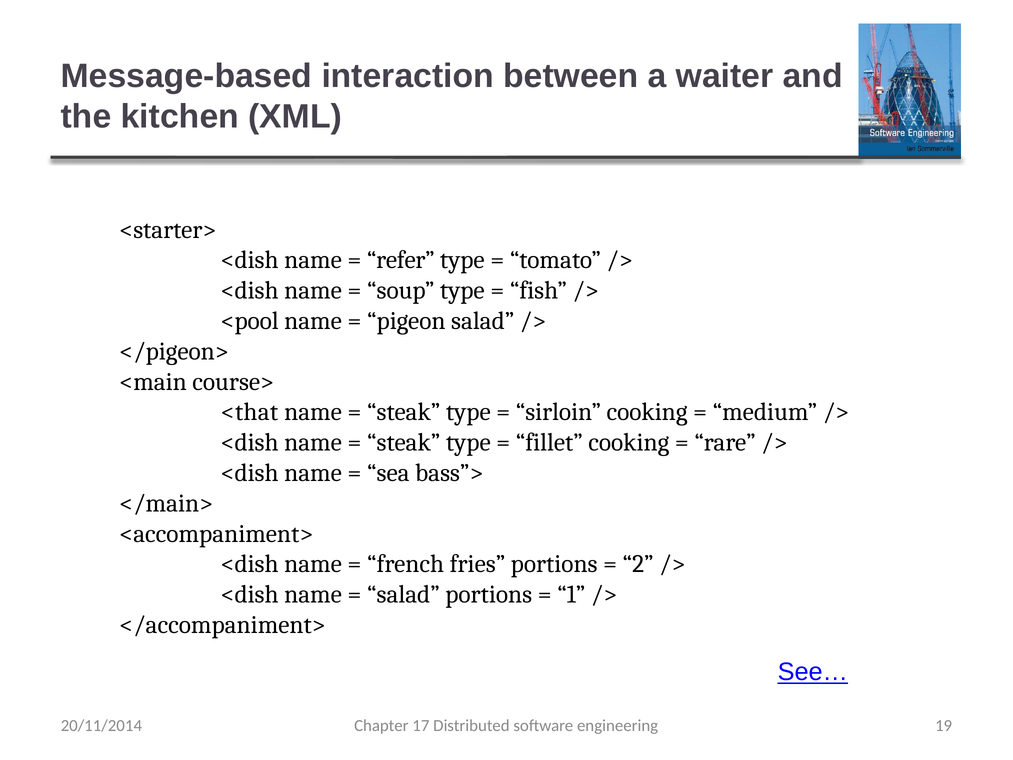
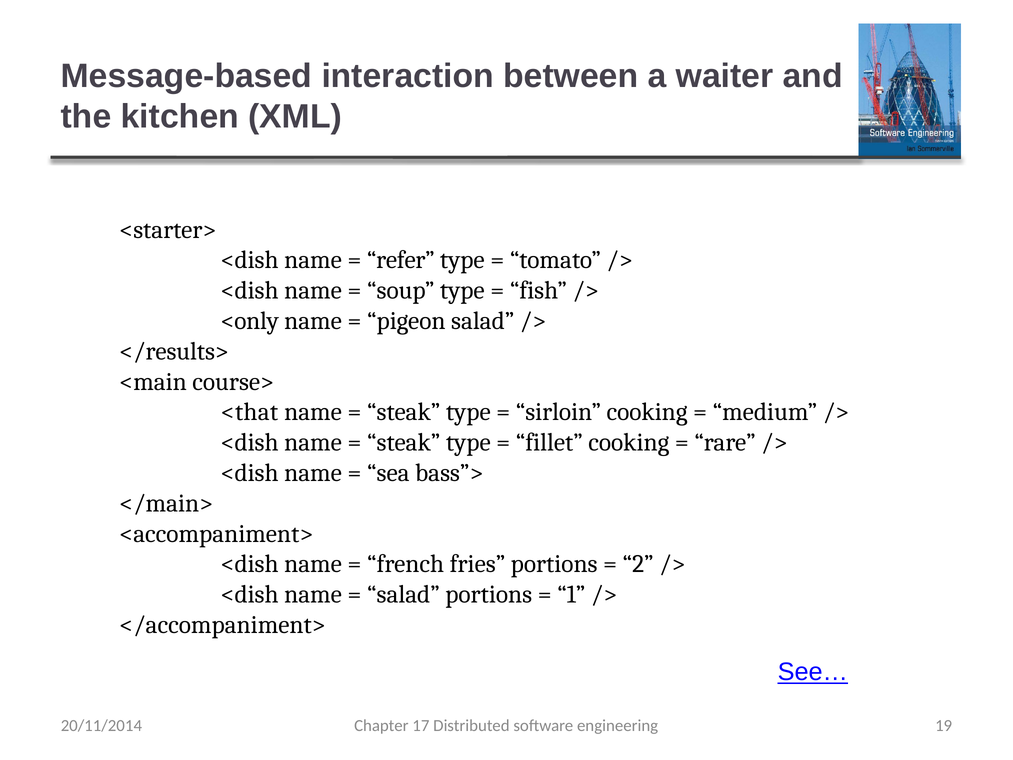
<pool: <pool -> <only (250, 321)
</pigeon>: </pigeon> -> </results> (174, 351)
